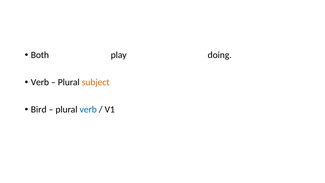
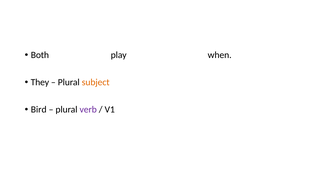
doing: doing -> when (220, 55)
Verb: Verb -> They (40, 82)
verb colour: blue -> purple (88, 109)
